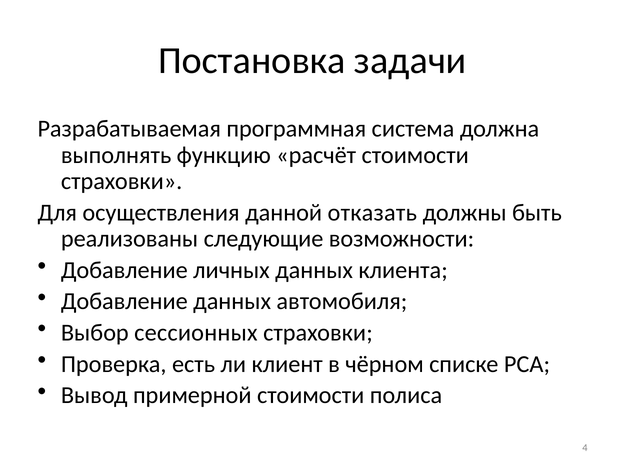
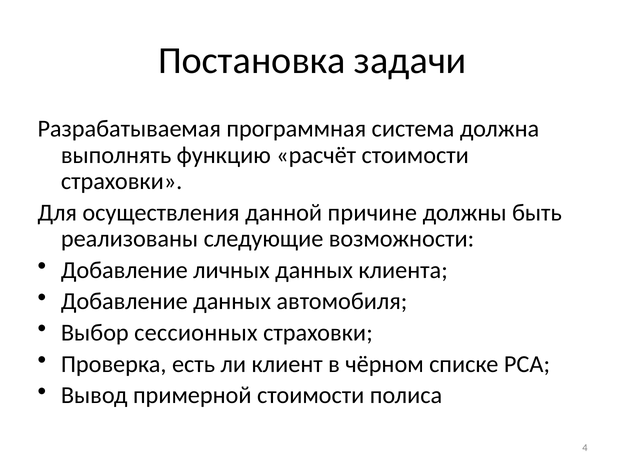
отказать: отказать -> причине (372, 213)
